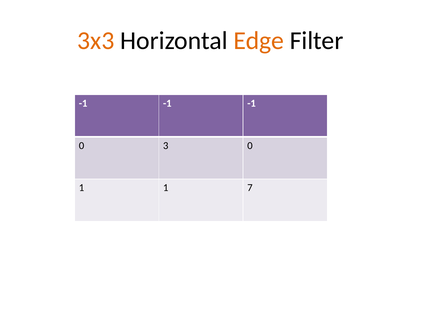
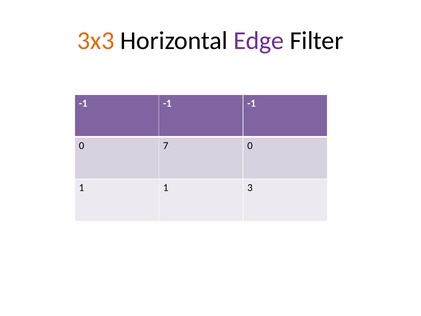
Edge colour: orange -> purple (259, 41)
3: 3 -> 7 (166, 145)
7: 7 -> 3 (250, 188)
